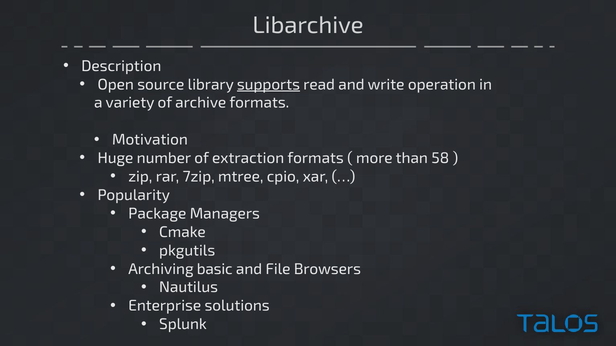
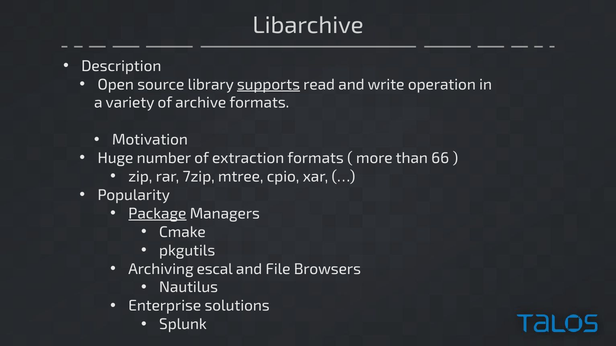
58: 58 -> 66 (440, 158)
Package underline: none -> present (157, 214)
basic: basic -> escal (215, 269)
